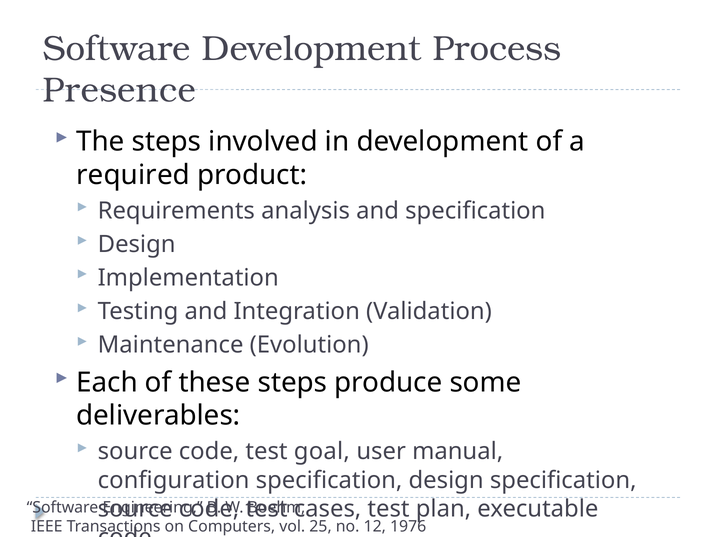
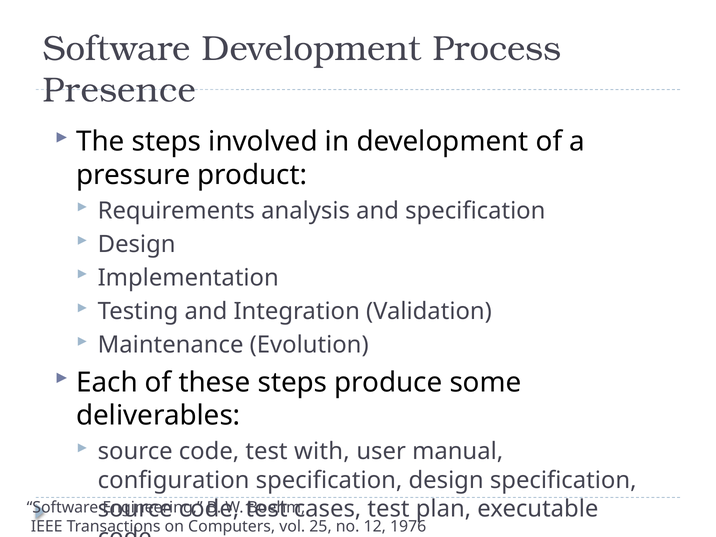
required: required -> pressure (133, 175)
goal: goal -> with (322, 452)
